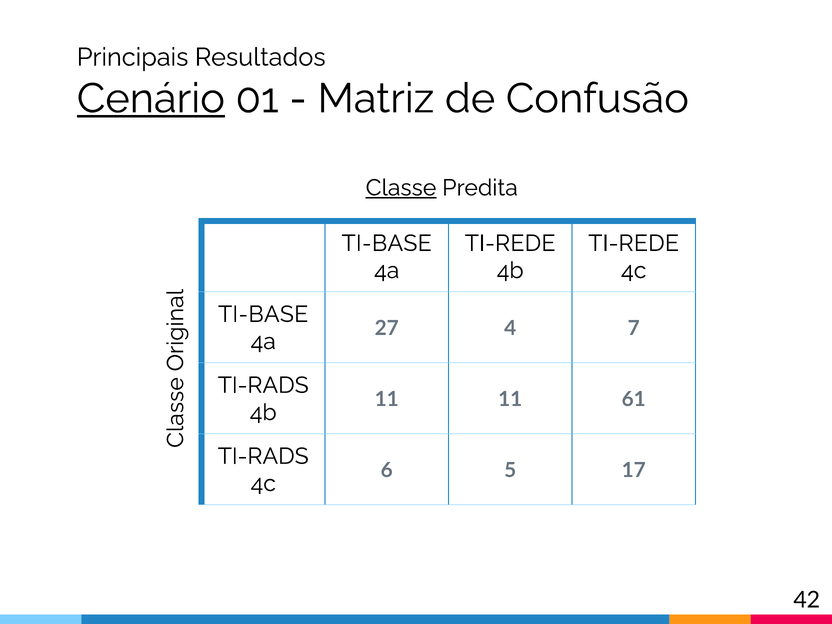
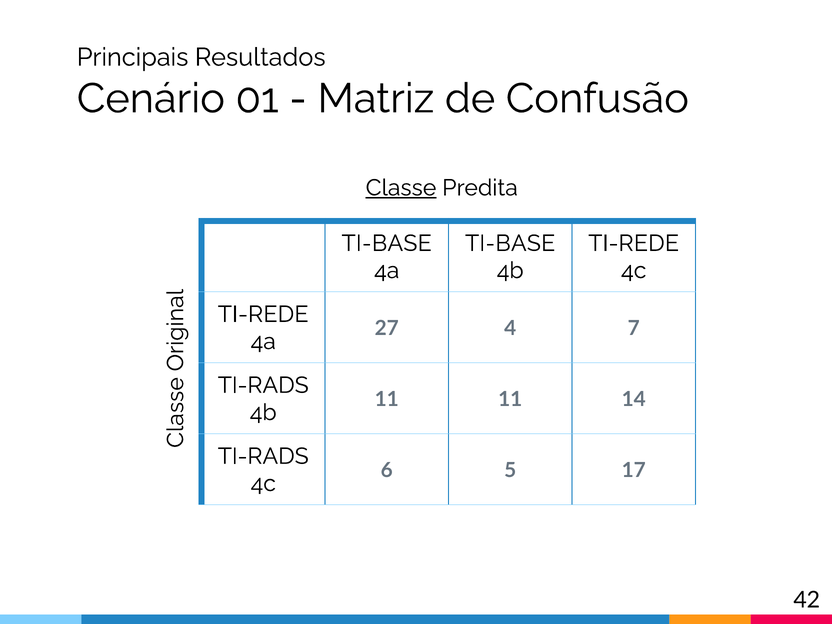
Cenário underline: present -> none (151, 99)
TI-REDE: TI-REDE -> TI-BASE (510, 243)
TI-BASE: TI-BASE -> TI-REDE (263, 314)
61: 61 -> 14 (634, 399)
